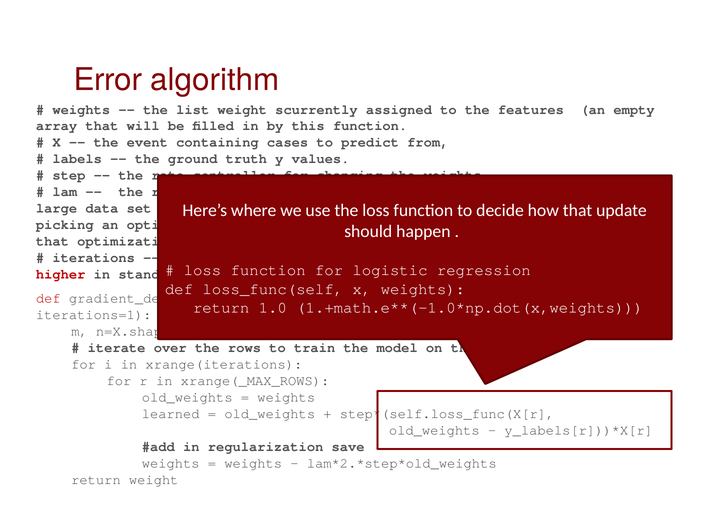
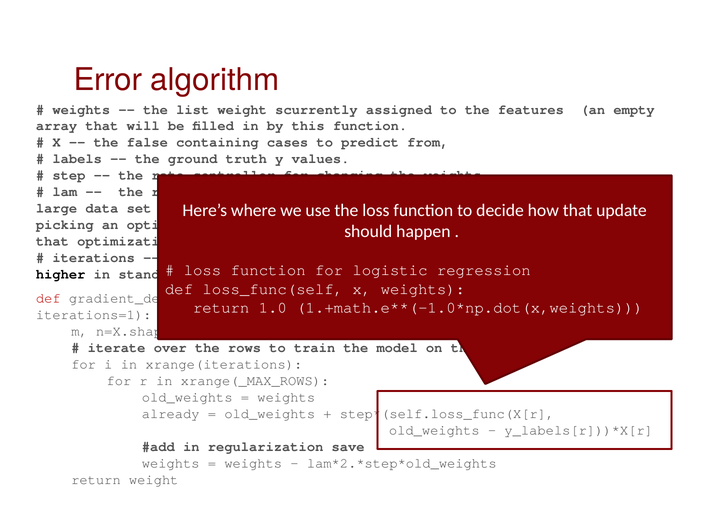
event: event -> false (147, 143)
higher colour: red -> black (61, 274)
learned: learned -> already (171, 414)
